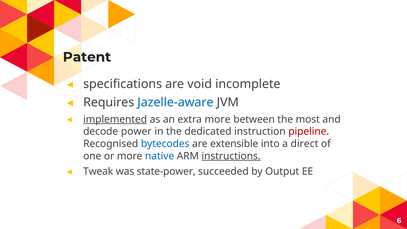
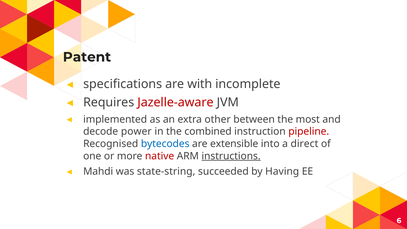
void: void -> with (200, 84)
Jazelle-aware colour: blue -> red (175, 103)
implemented underline: present -> none (115, 119)
extra more: more -> other (218, 119)
dedicated: dedicated -> combined (208, 132)
native colour: blue -> red (160, 156)
Tweak: Tweak -> Mahdi (98, 172)
state-power: state-power -> state-string (166, 172)
Output: Output -> Having (282, 172)
